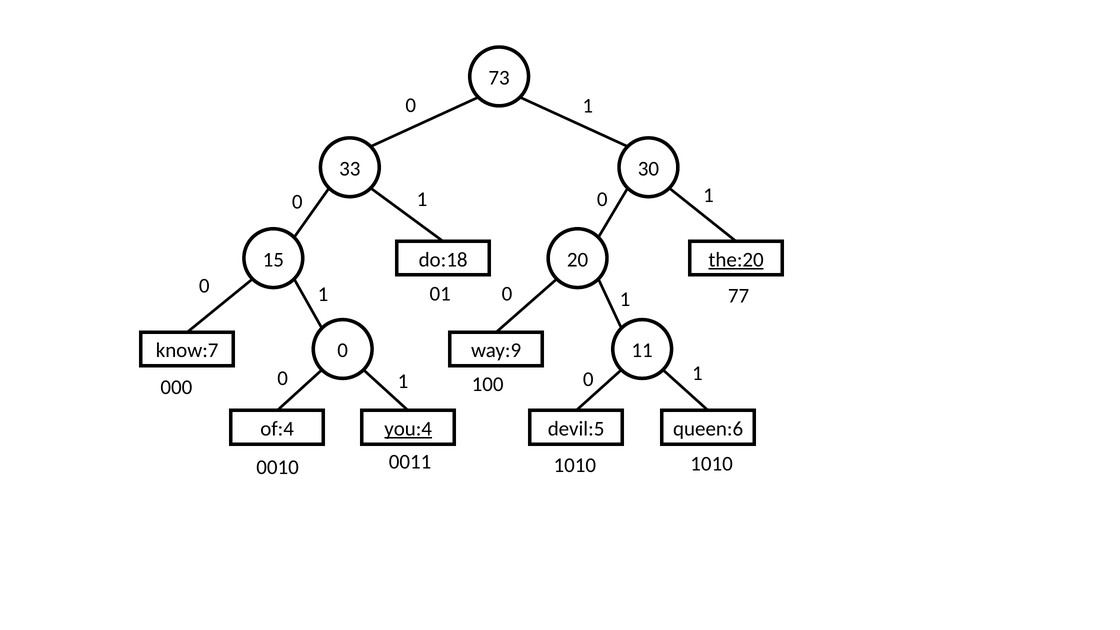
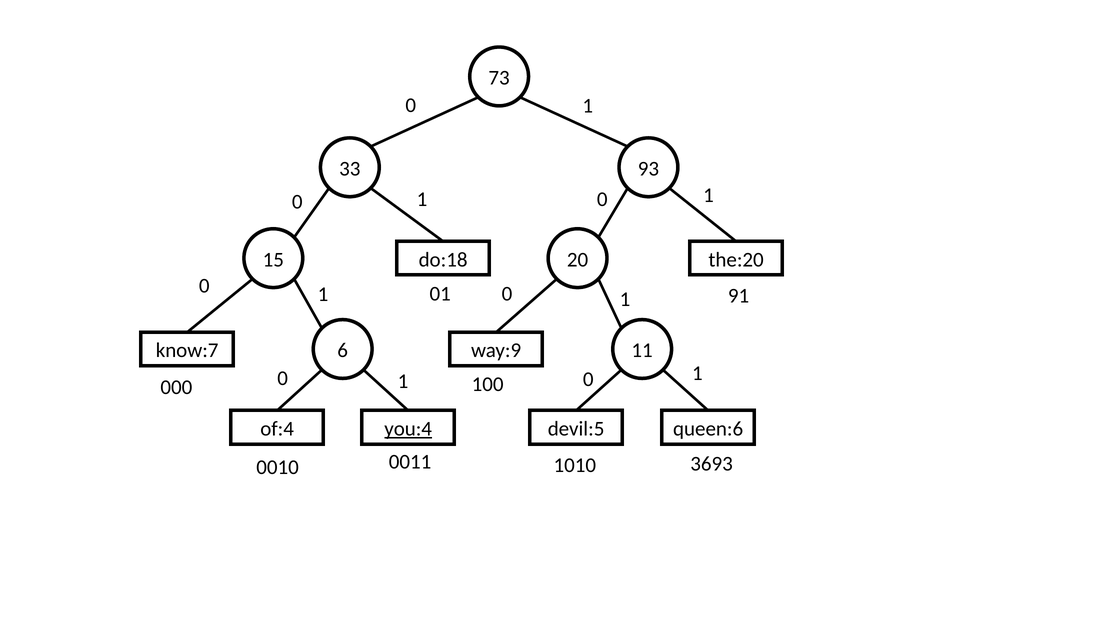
30: 30 -> 93 (648, 169)
the:20 underline: present -> none (736, 260)
77: 77 -> 91 (739, 296)
know:7 0: 0 -> 6 (343, 350)
1010: 1010 -> 3693 (712, 464)
